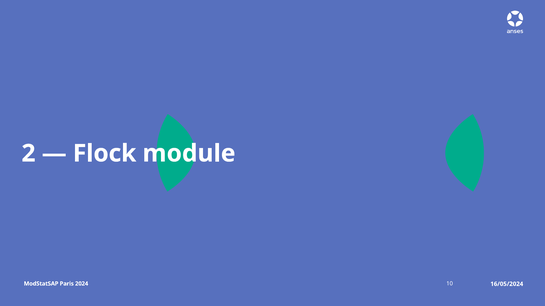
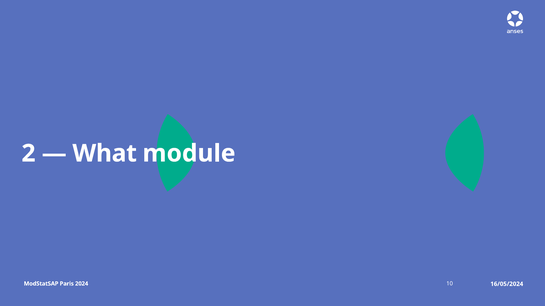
Flock: Flock -> What (105, 154)
